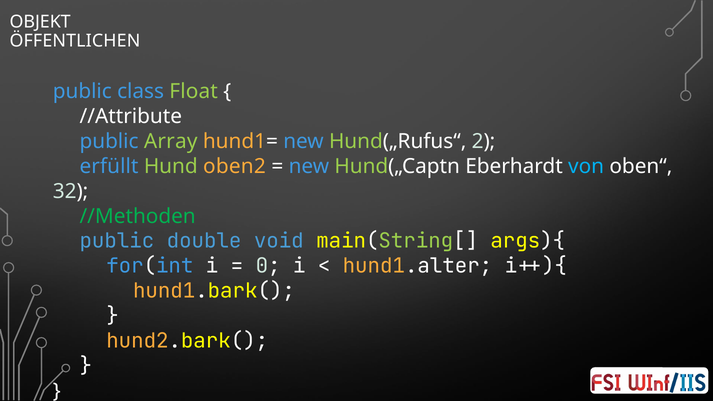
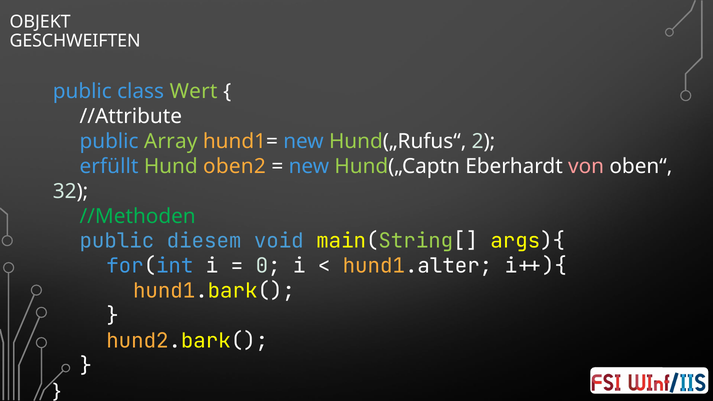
ÖFFENTLICHEN: ÖFFENTLICHEN -> GESCHWEIFTEN (75, 41)
Float: Float -> Wert (194, 91)
von colour: light blue -> pink (586, 166)
double: double -> diesem (204, 241)
